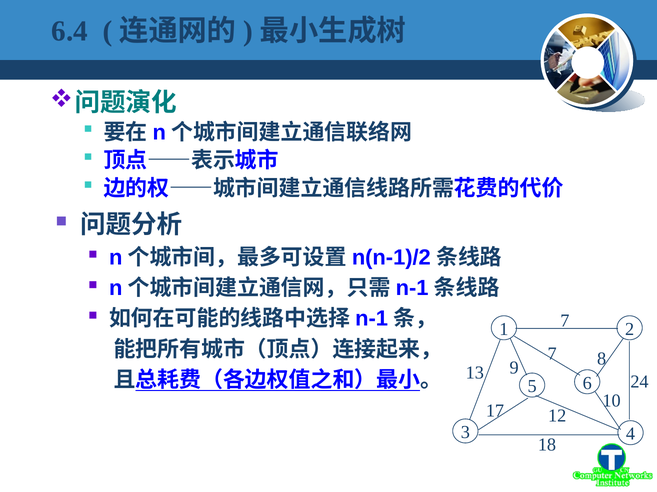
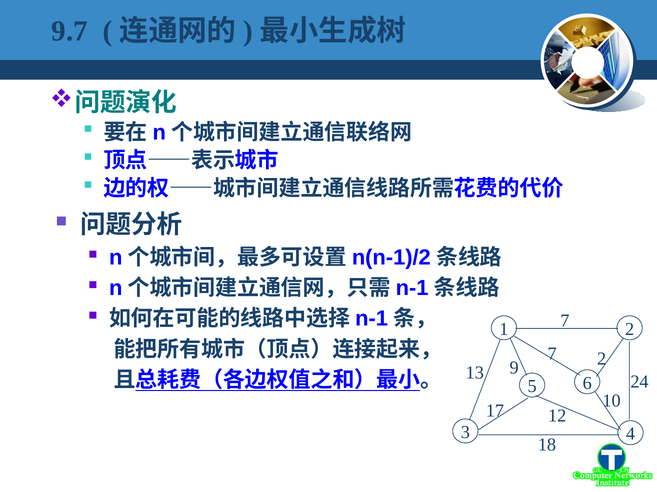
6.4: 6.4 -> 9.7 (70, 31)
7 8: 8 -> 2 (602, 359)
